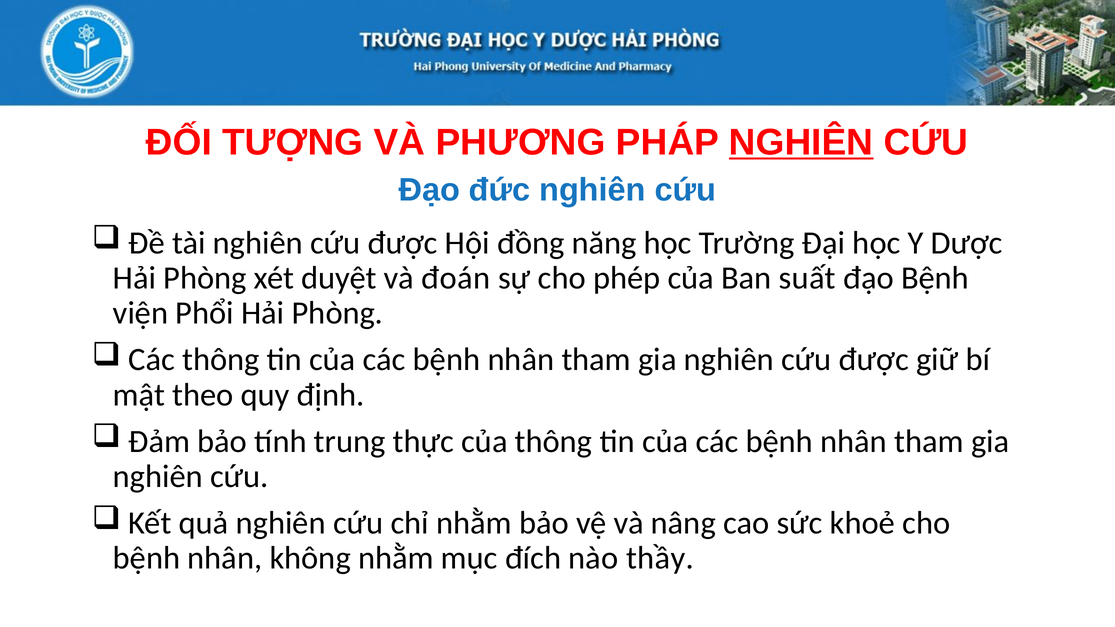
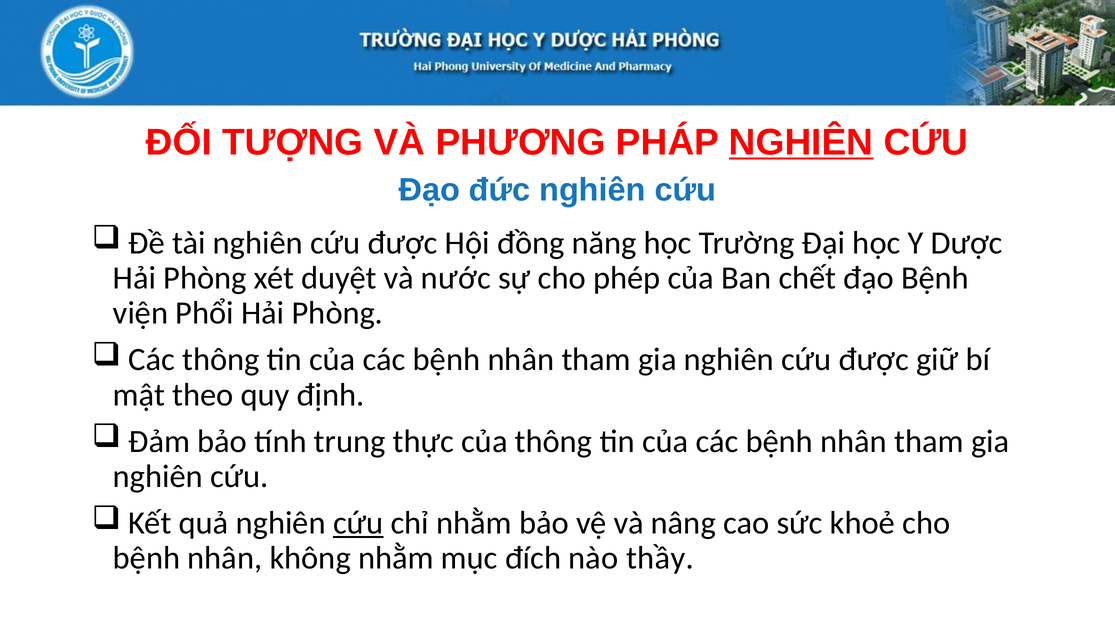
đoán: đoán -> nước (456, 278)
suất: suất -> chết (807, 278)
cứu underline: none -> present (358, 523)
